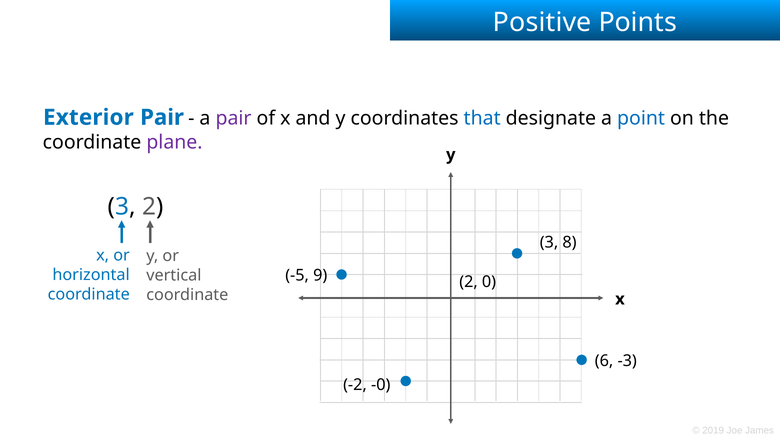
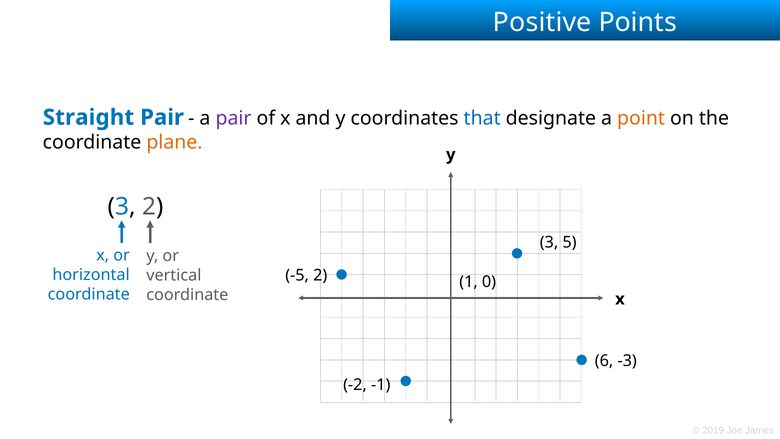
Exterior: Exterior -> Straight (88, 117)
point colour: blue -> orange (641, 118)
plane colour: purple -> orange (174, 142)
8: 8 -> 5 (570, 242)
-5 9: 9 -> 2 (320, 275)
2: 2 -> 1 (469, 282)
-0: -0 -> -1 (381, 385)
